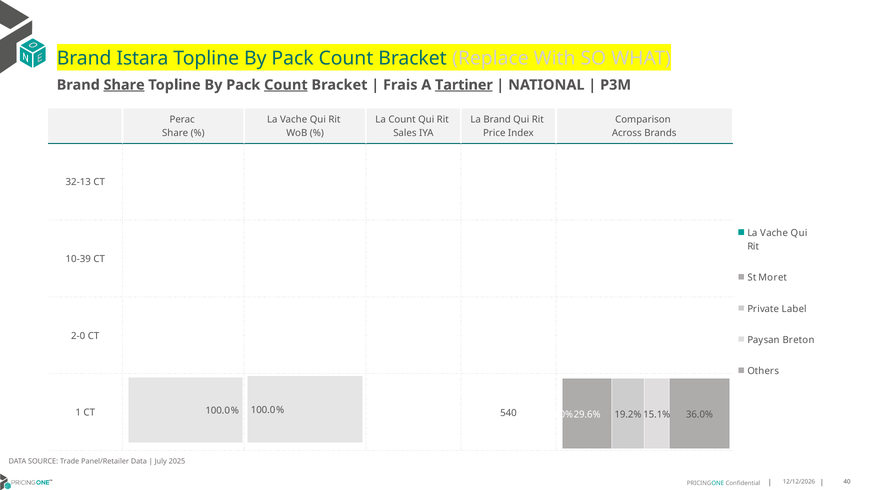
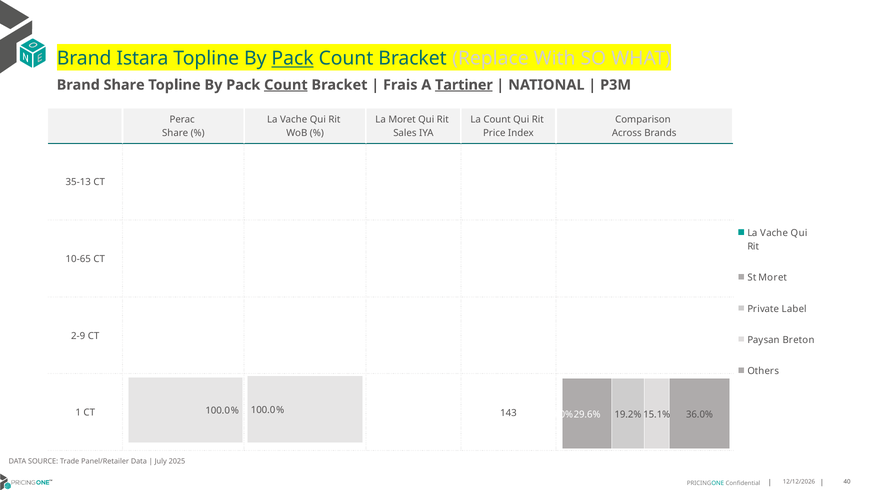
Pack underline: none -> present (293, 59)
Share underline: present -> none (124, 85)
La Count: Count -> Moret (402, 120)
La Brand: Brand -> Count (497, 120)
32-13: 32-13 -> 35-13 (78, 183)
10-39: 10-39 -> 10-65 (78, 259)
2-0: 2-0 -> 2-9 (78, 336)
540: 540 -> 143 (508, 413)
